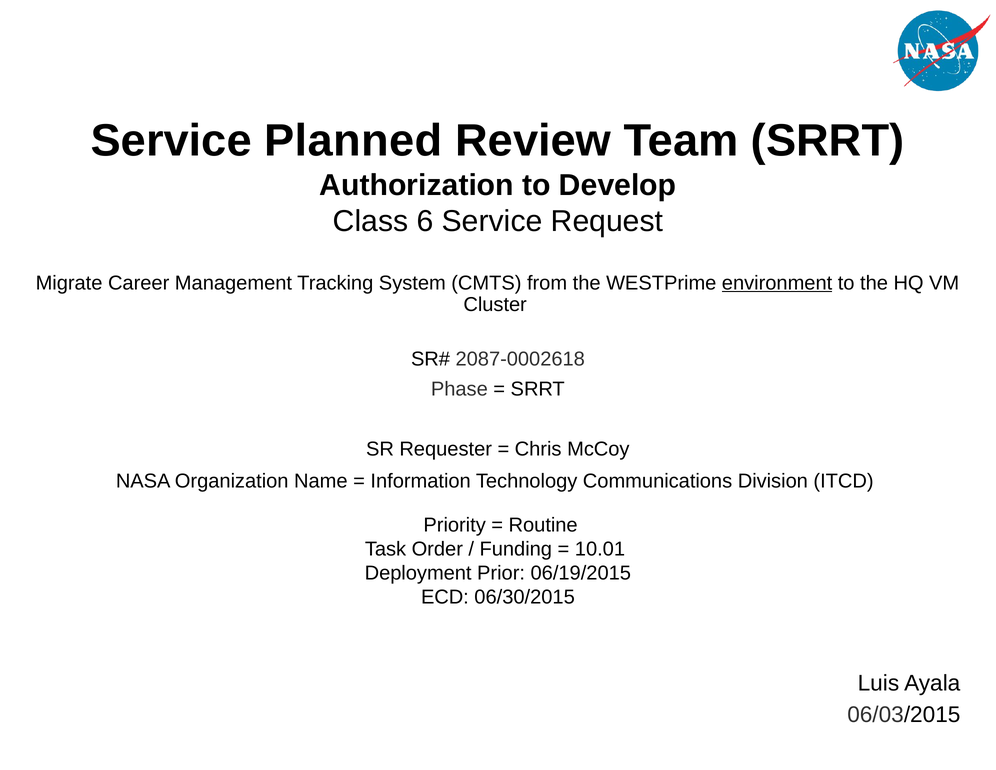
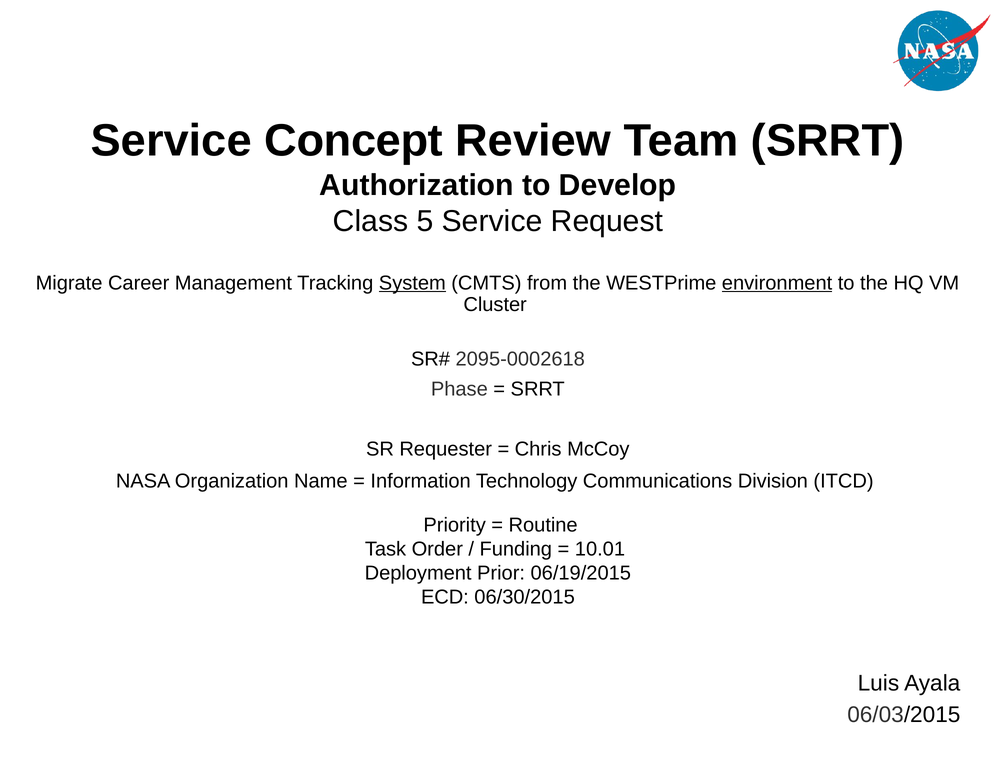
Planned: Planned -> Concept (354, 141)
6: 6 -> 5 (425, 221)
System underline: none -> present (412, 283)
2087-0002618: 2087-0002618 -> 2095-0002618 (520, 359)
